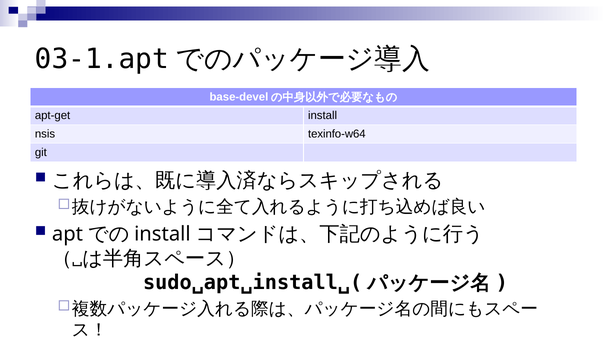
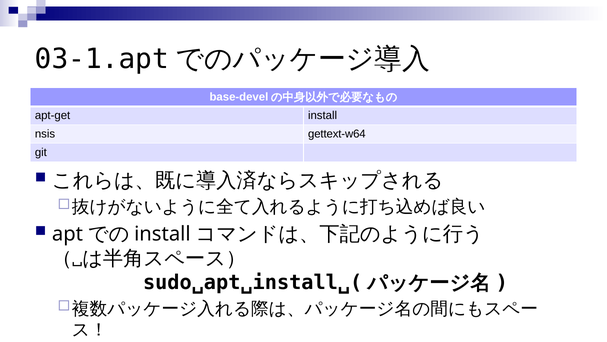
texinfo-w64: texinfo-w64 -> gettext-w64 (337, 134)
